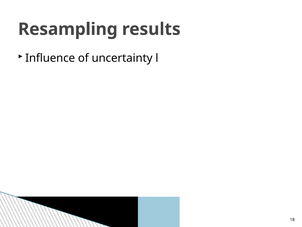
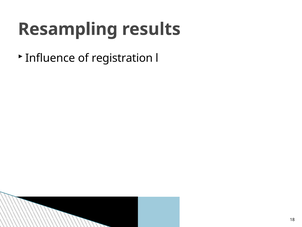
uncertainty: uncertainty -> registration (122, 58)
